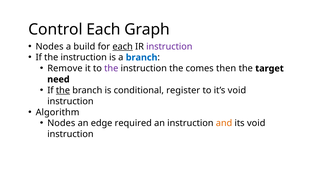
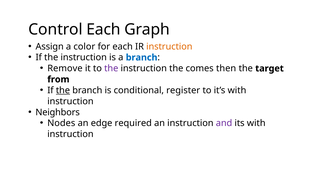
Nodes: Nodes -> Assign (50, 47)
build: build -> color (84, 47)
each underline: present -> none (123, 47)
instruction colour: purple -> orange (169, 47)
need: need -> from (58, 79)
it’s void: void -> with (237, 90)
Algorithm: Algorithm -> Neighbors (58, 112)
and colour: orange -> purple (224, 123)
its void: void -> with (256, 123)
